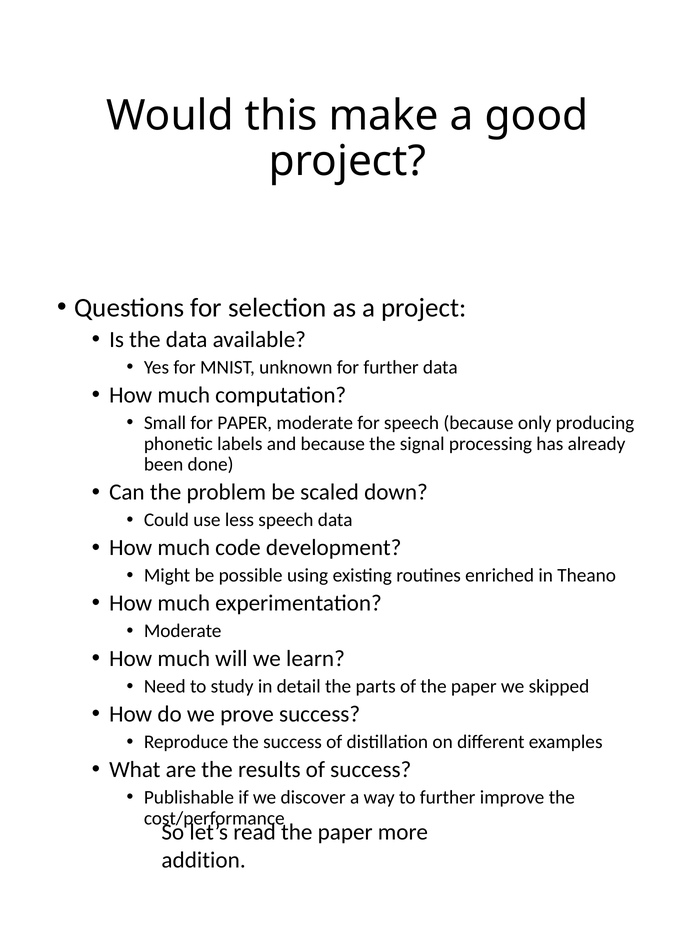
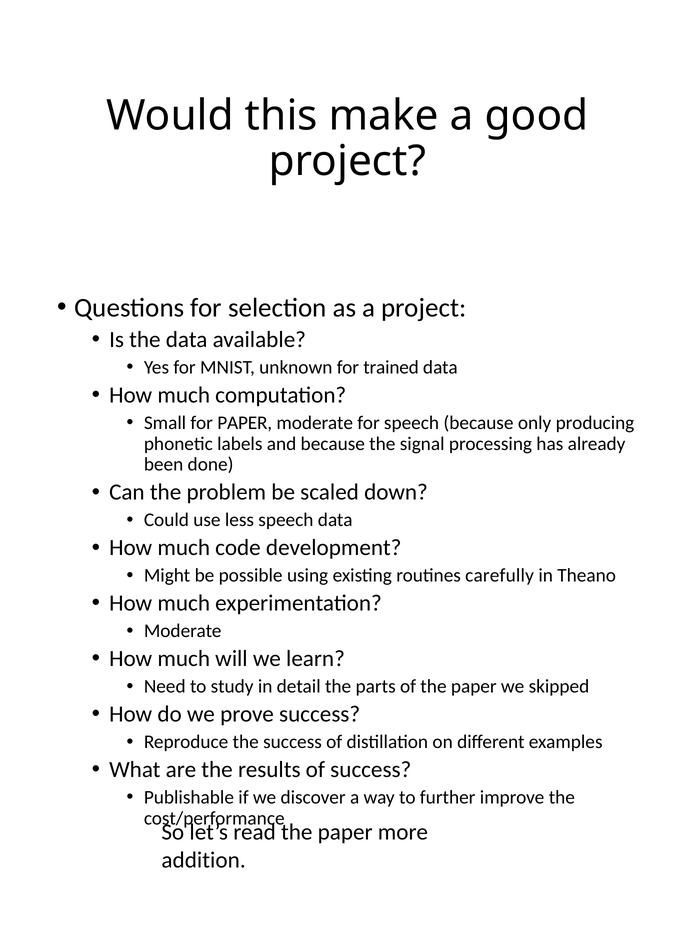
for further: further -> trained (391, 368)
enriched: enriched -> carefully (500, 576)
